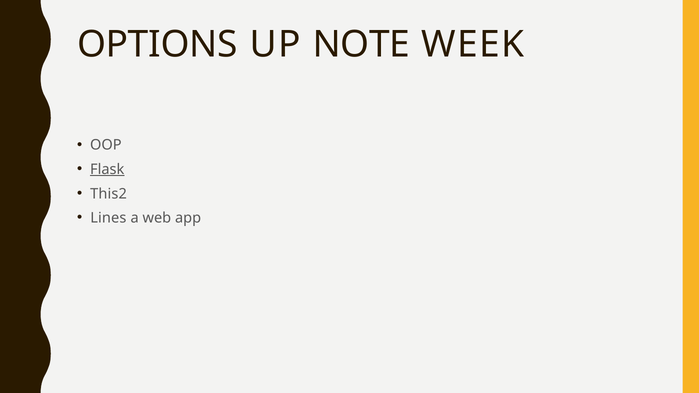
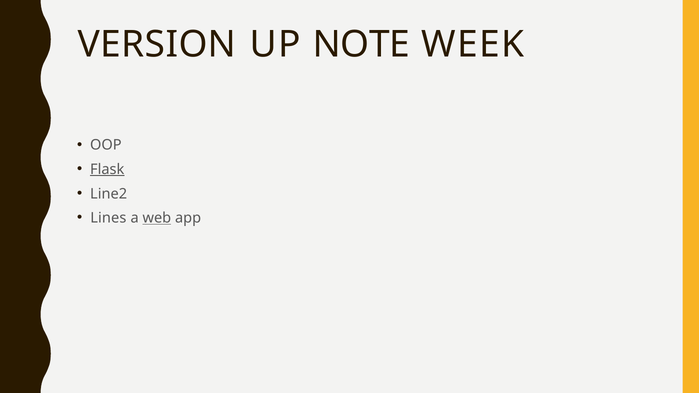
OPTIONS: OPTIONS -> VERSION (157, 44)
This2: This2 -> Line2 (109, 194)
web underline: none -> present (157, 218)
